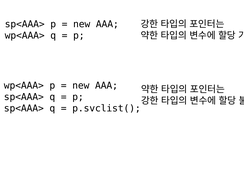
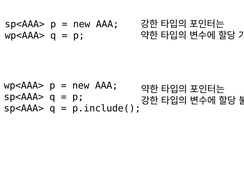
p.svclist(: p.svclist( -> p.include( (106, 108)
